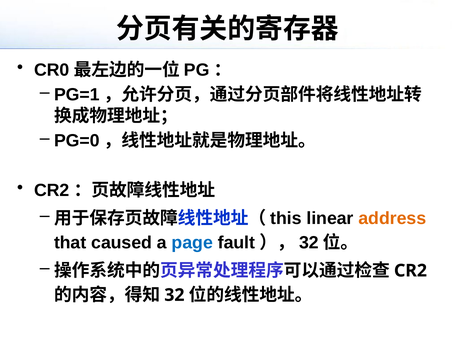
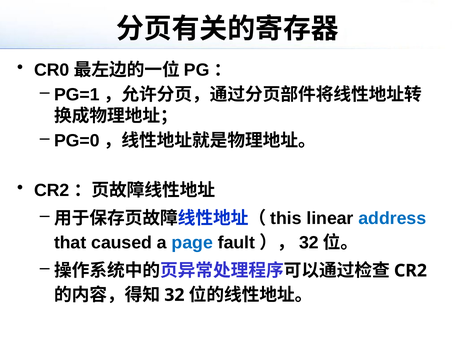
address colour: orange -> blue (392, 218)
